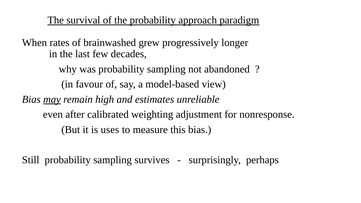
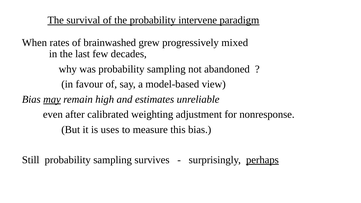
approach: approach -> intervene (198, 20)
longer: longer -> mixed (235, 43)
perhaps underline: none -> present (262, 160)
